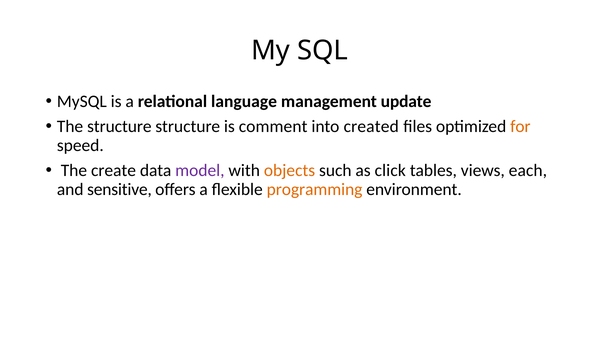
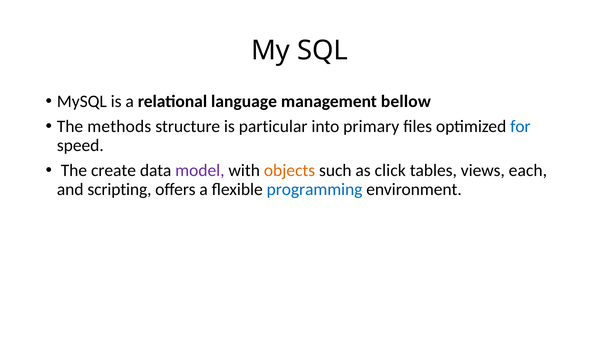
update: update -> bellow (406, 101)
The structure: structure -> methods (119, 126)
comment: comment -> particular (273, 126)
created: created -> primary (371, 126)
for colour: orange -> blue (520, 126)
sensitive: sensitive -> scripting (119, 189)
programming colour: orange -> blue (315, 189)
